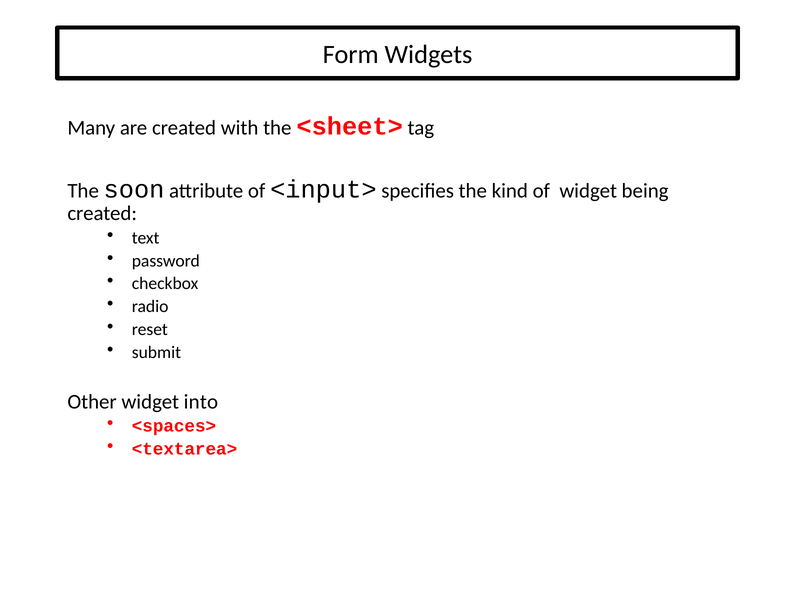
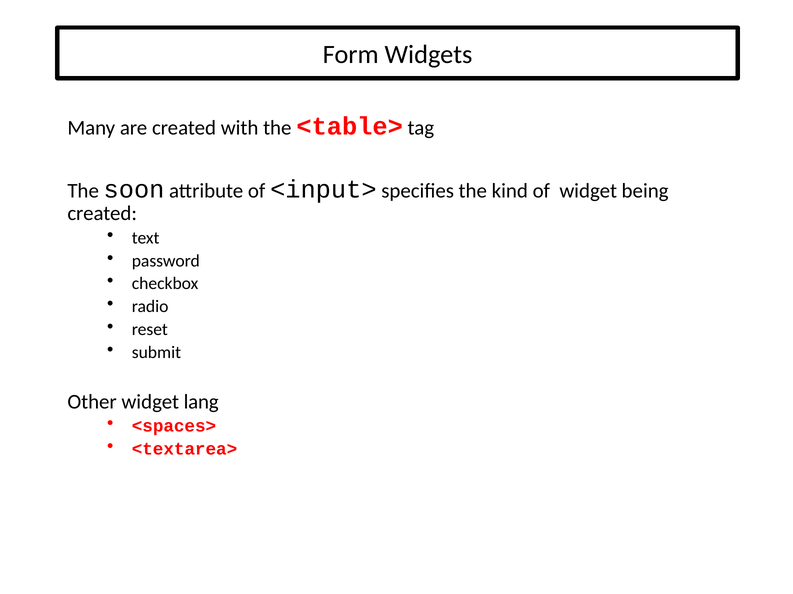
<sheet>: <sheet> -> <table> (350, 127)
into: into -> lang (201, 402)
